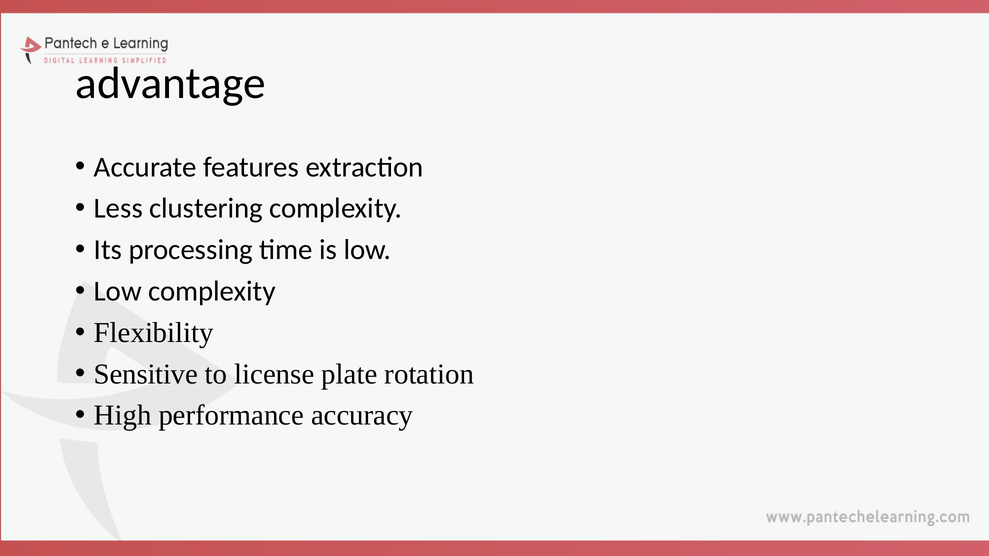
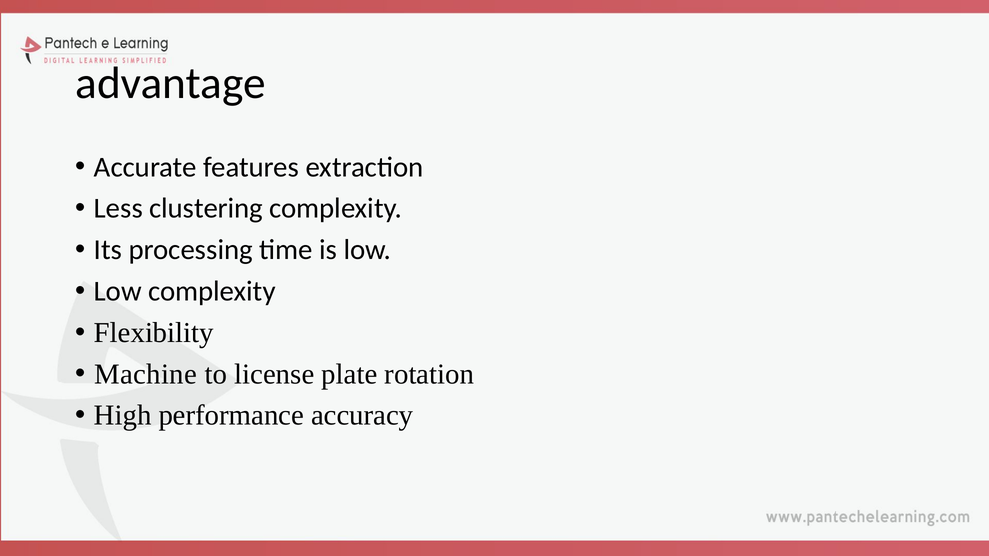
Sensitive: Sensitive -> Machine (146, 374)
